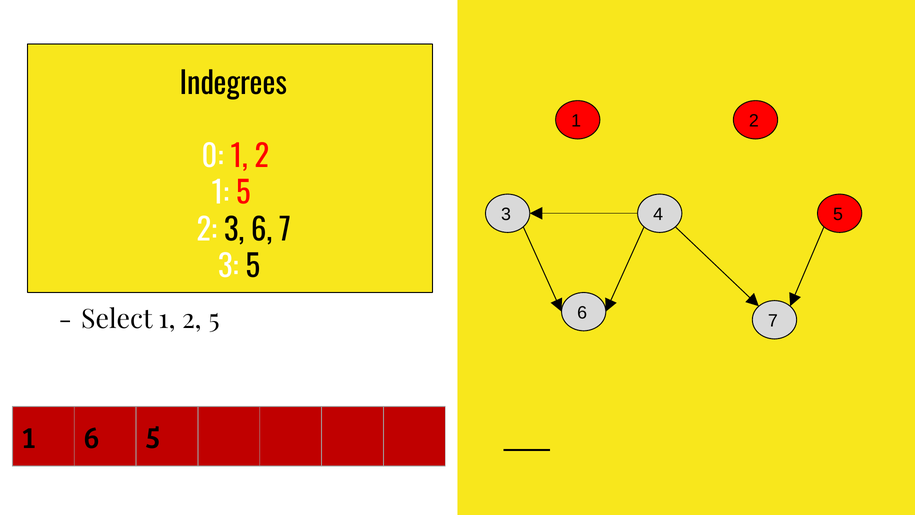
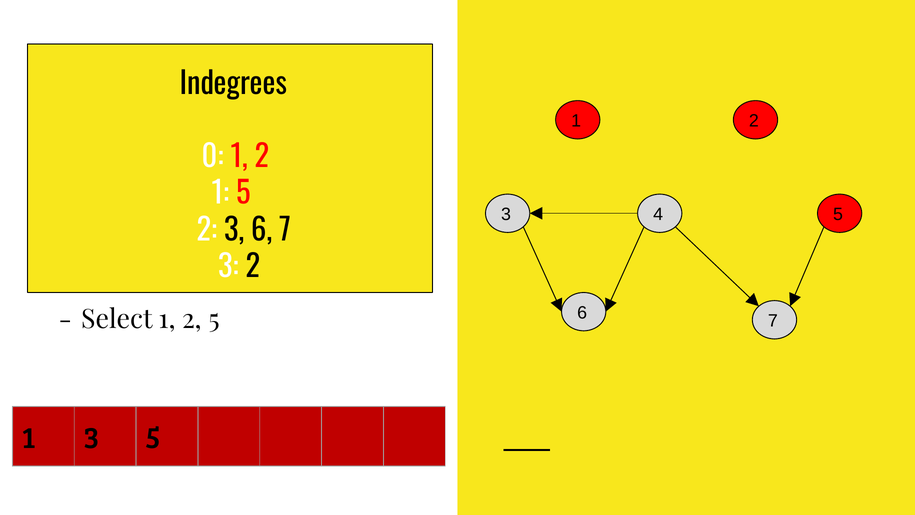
3 5: 5 -> 2 (253, 267)
1 6: 6 -> 3 (91, 438)
